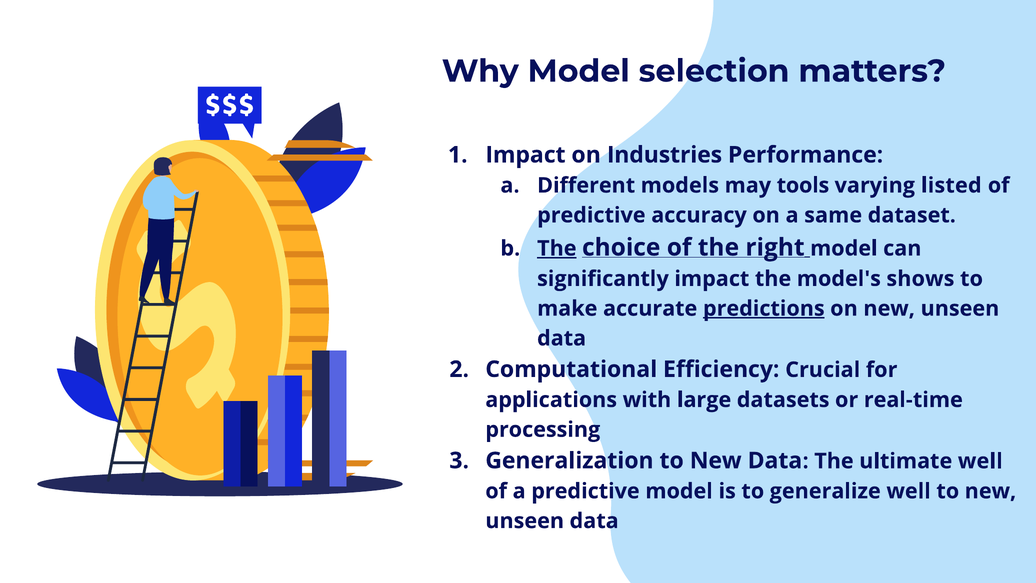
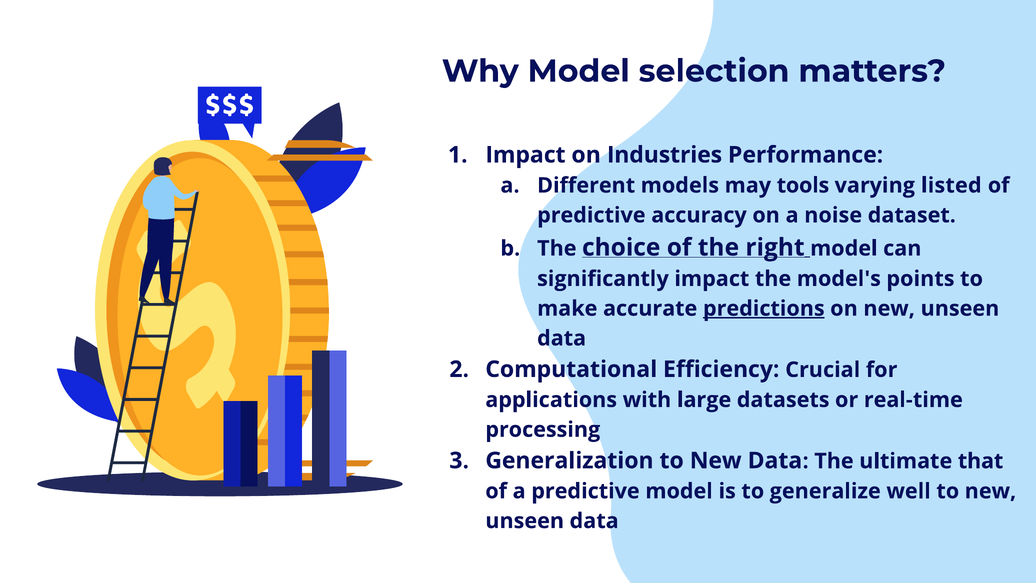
same: same -> noise (833, 215)
The underline: present -> none (557, 248)
shows: shows -> points (920, 279)
ultimate well: well -> that (981, 461)
